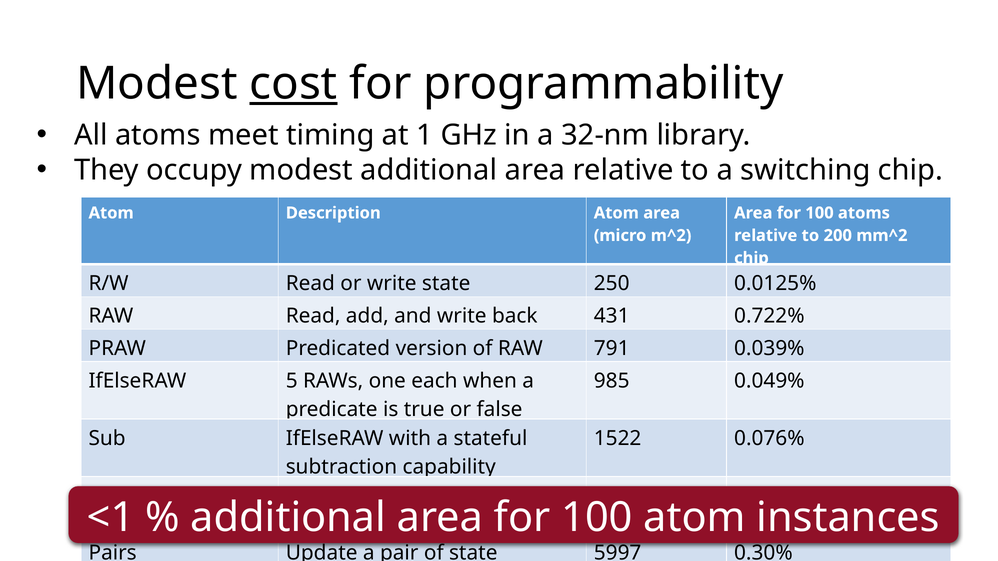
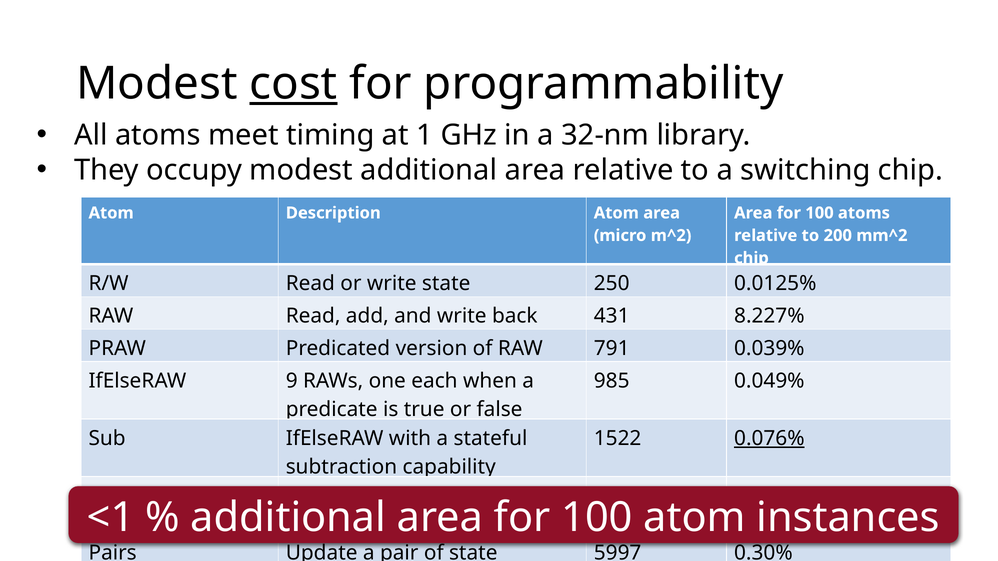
0.722%: 0.722% -> 8.227% (769, 316)
5: 5 -> 9 (292, 381)
0.076% underline: none -> present (769, 439)
